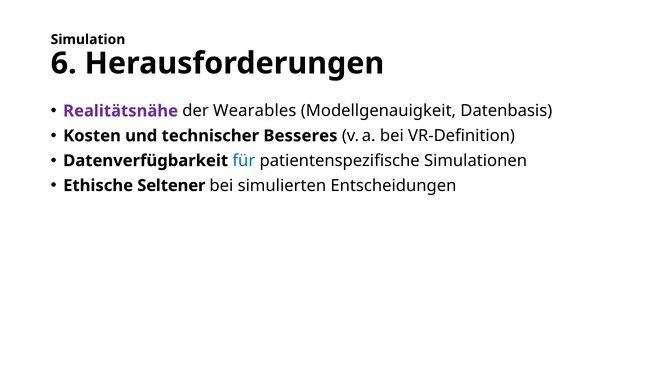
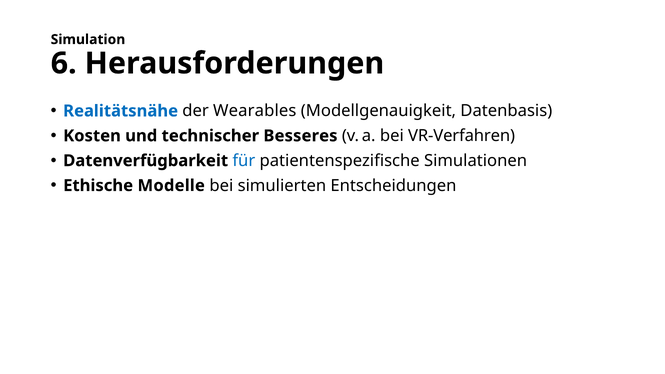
Realitätsnähe colour: purple -> blue (121, 111)
VR-Definition: VR-Definition -> VR-Verfahren (462, 136)
Seltener: Seltener -> Modelle (171, 186)
